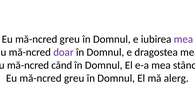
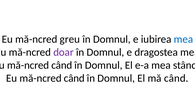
mea colour: purple -> blue (183, 39)
greu: greu -> când (74, 78)
mă alerg: alerg -> când (176, 78)
